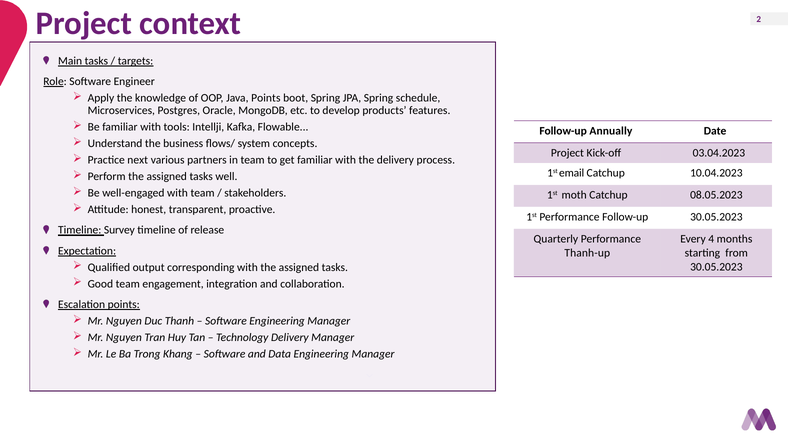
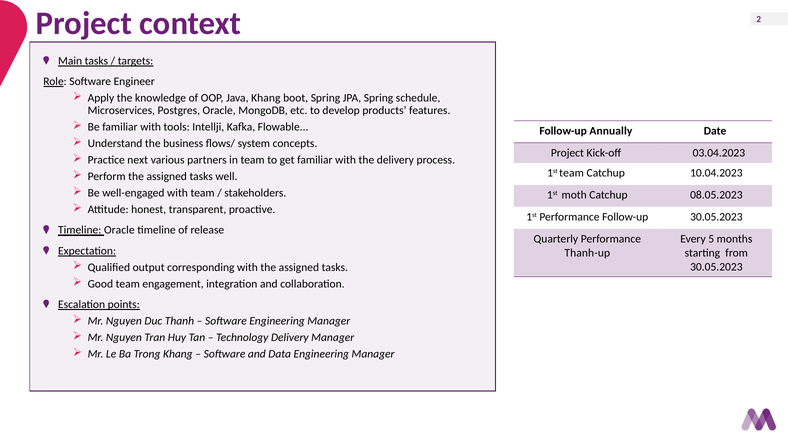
Java Points: Points -> Khang (266, 98)
1st email: email -> team (572, 173)
Timeline Survey: Survey -> Oracle (119, 230)
4: 4 -> 5 (711, 239)
